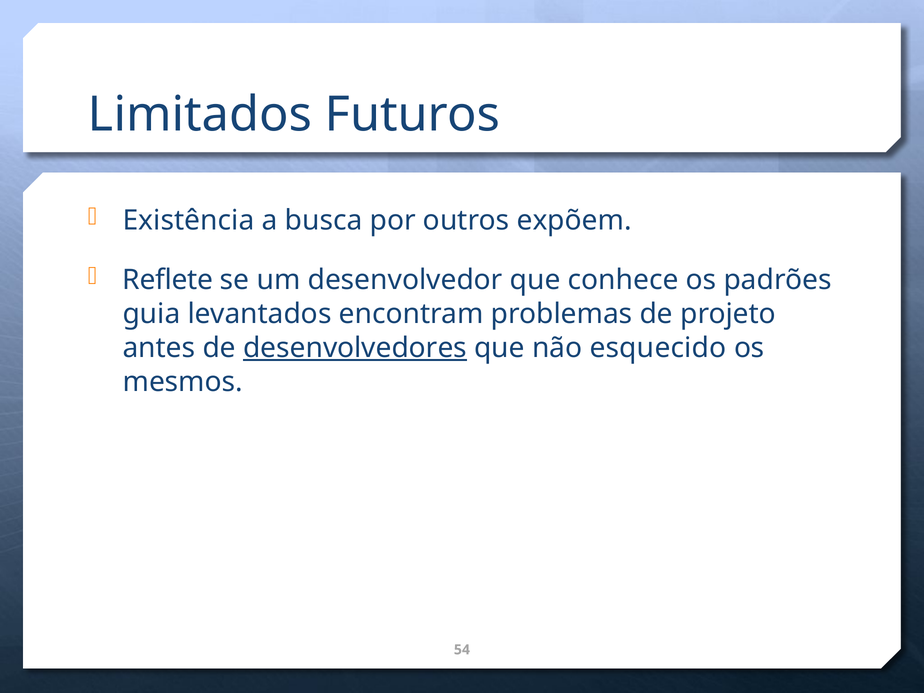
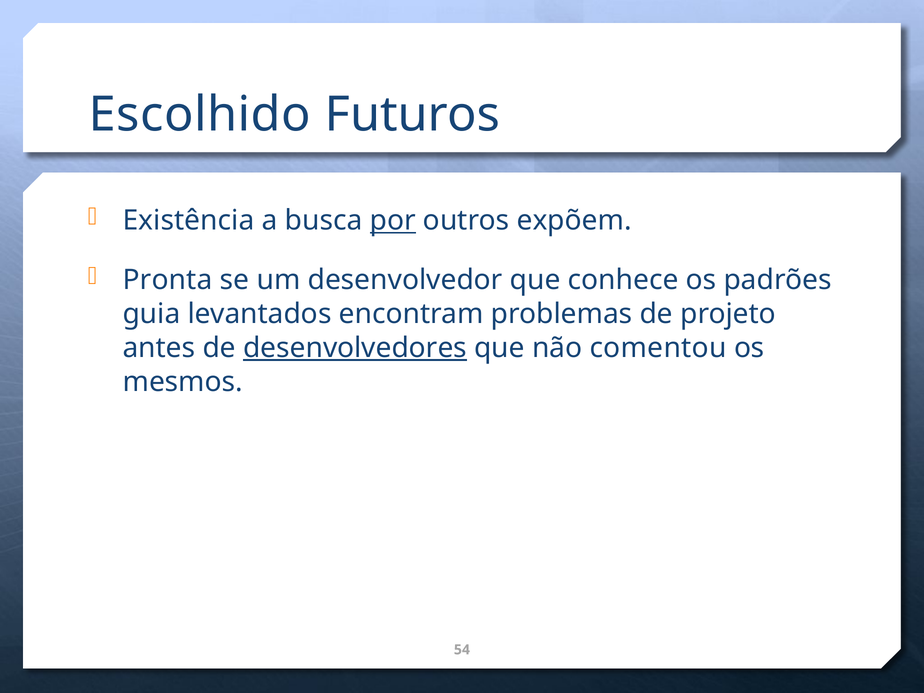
Limitados: Limitados -> Escolhido (200, 115)
por underline: none -> present (393, 221)
Reflete: Reflete -> Pronta (168, 280)
esquecido: esquecido -> comentou (658, 348)
